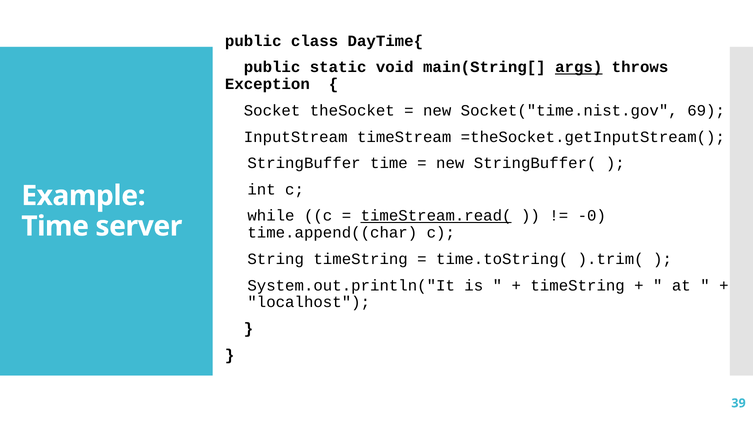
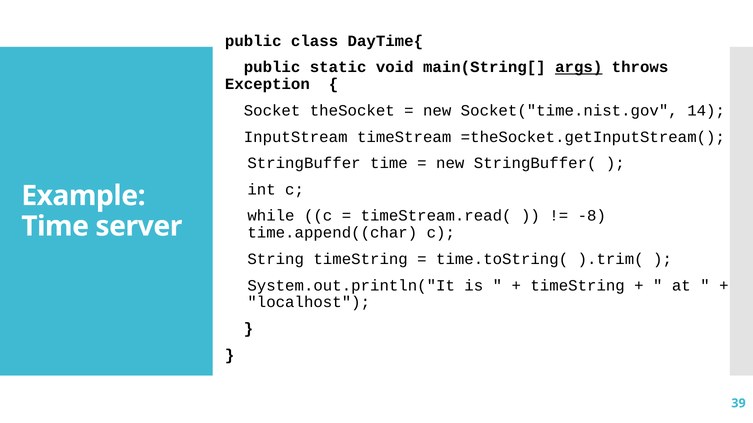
69: 69 -> 14 (706, 111)
timeStream.read( underline: present -> none (436, 216)
-0: -0 -> -8 (592, 216)
